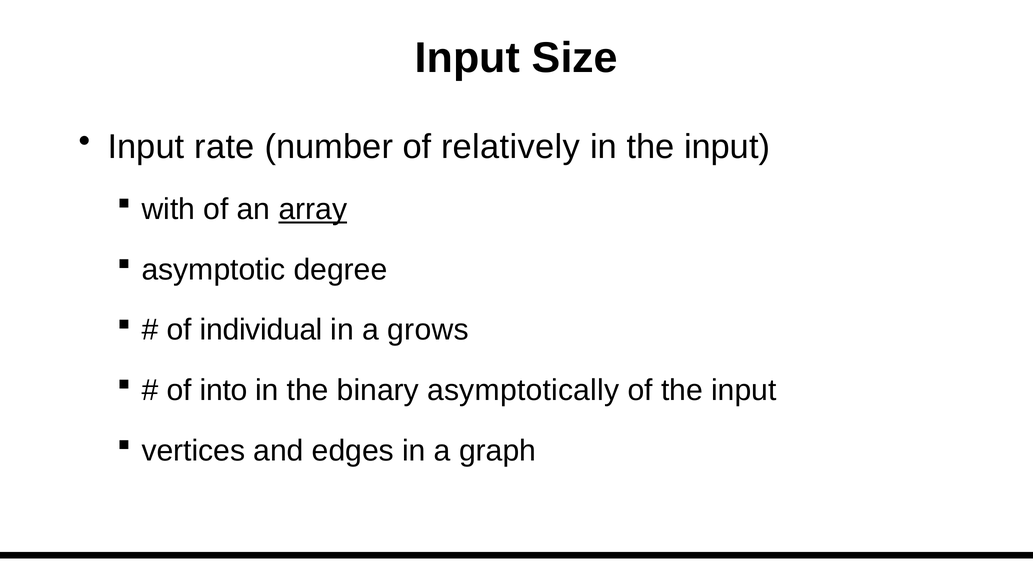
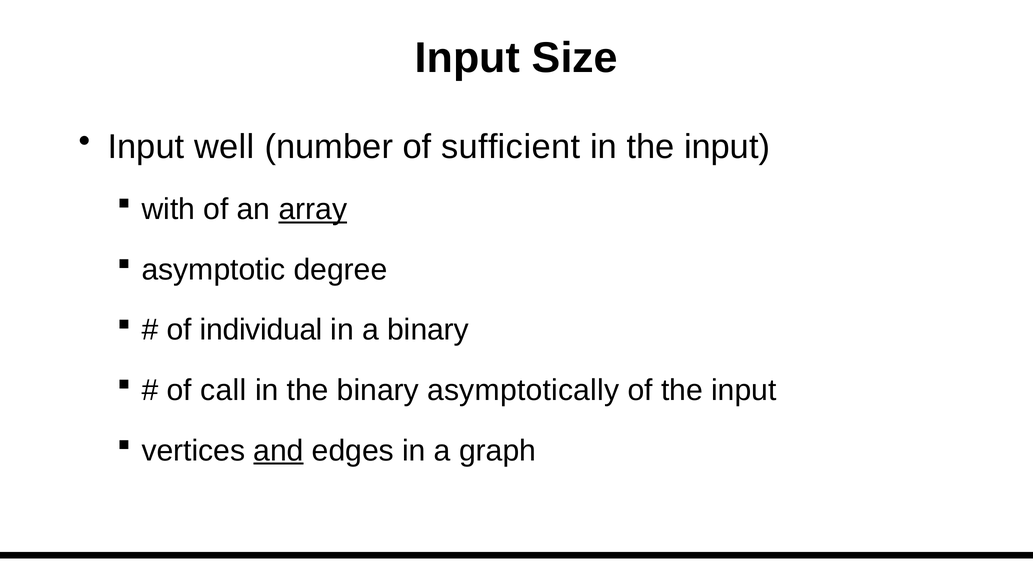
rate: rate -> well (224, 147)
relatively: relatively -> sufficient (511, 147)
a grows: grows -> binary (428, 330)
into: into -> call (223, 390)
and underline: none -> present (279, 451)
